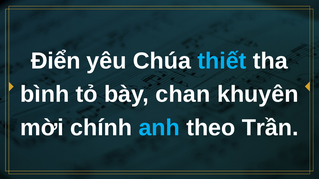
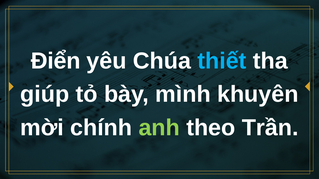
bình: bình -> giúp (45, 95)
chan: chan -> mình (183, 95)
anh colour: light blue -> light green (159, 128)
